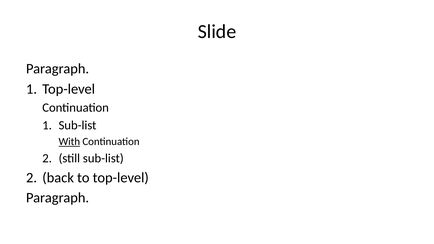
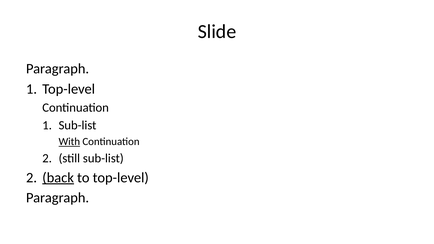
back underline: none -> present (58, 178)
